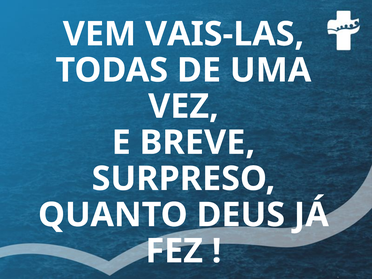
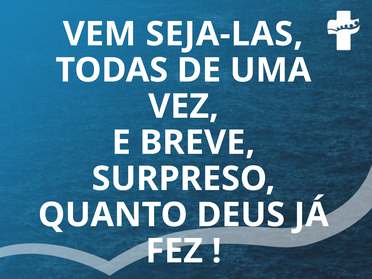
VAIS-LAS: VAIS-LAS -> SEJA-LAS (224, 34)
